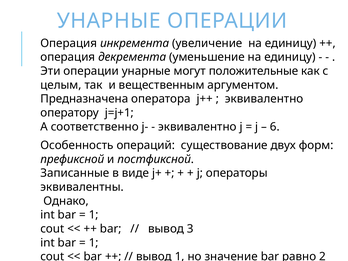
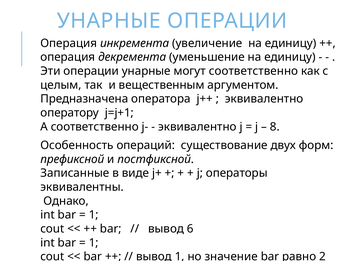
могут положительные: положительные -> соответственно (253, 71)
6: 6 -> 8 (275, 127)
3: 3 -> 6 (190, 229)
